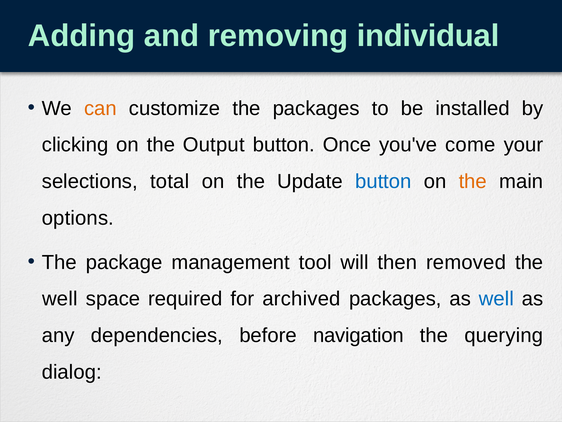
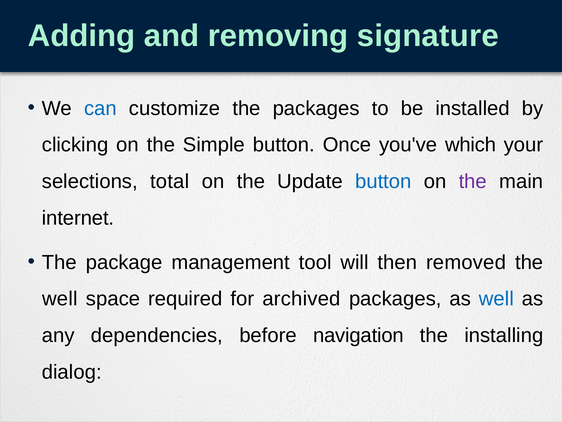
individual: individual -> signature (428, 36)
can colour: orange -> blue (100, 108)
Output: Output -> Simple (214, 145)
come: come -> which (471, 145)
the colour: orange -> purple (473, 181)
options: options -> internet (78, 218)
querying: querying -> installing (504, 335)
